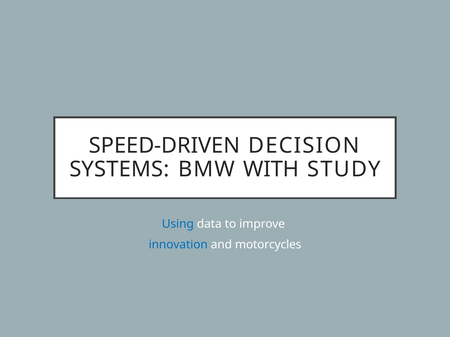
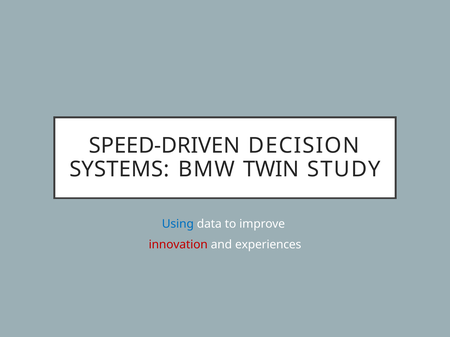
WITH: WITH -> TWIN (271, 170)
innovation colour: blue -> red (178, 245)
motorcycles: motorcycles -> experiences (268, 245)
